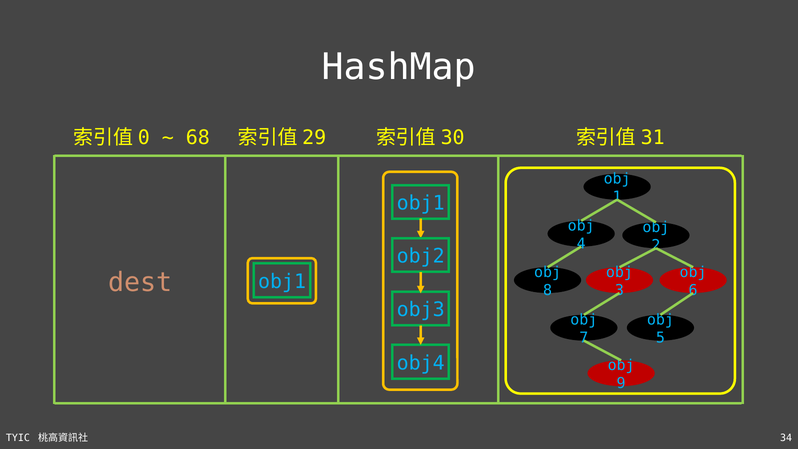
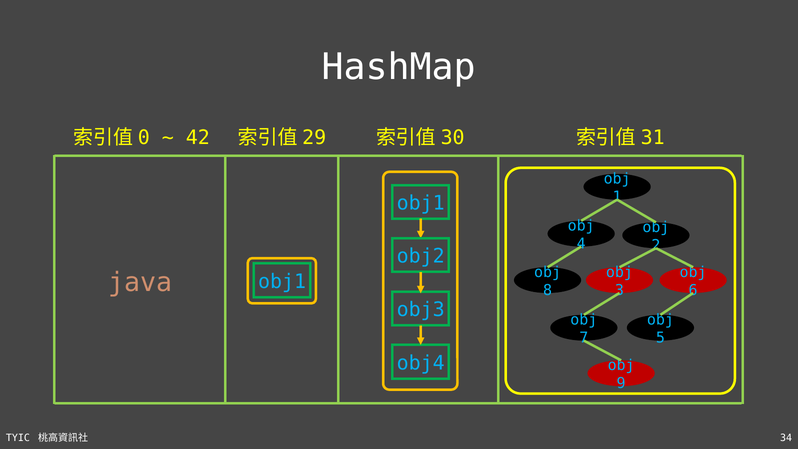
68: 68 -> 42 (198, 137)
dest: dest -> java (140, 282)
